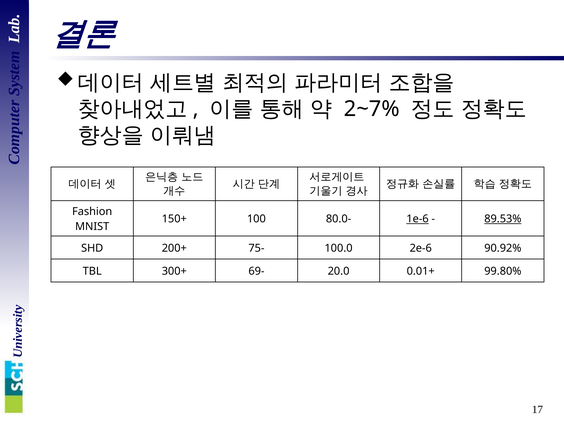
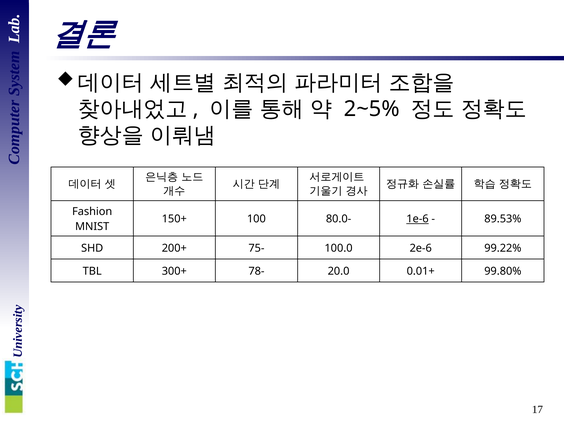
2~7%: 2~7% -> 2~5% (372, 109)
89.53% underline: present -> none (503, 219)
90.92%: 90.92% -> 99.22% (503, 248)
69-: 69- -> 78- (256, 271)
